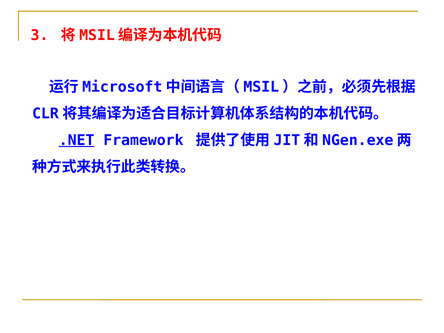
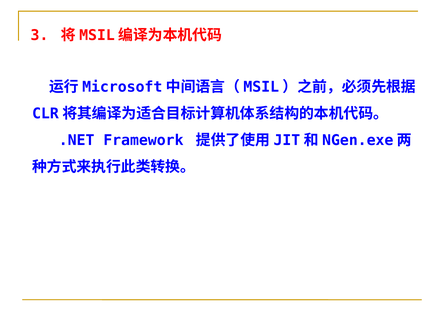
.NET underline: present -> none (77, 140)
